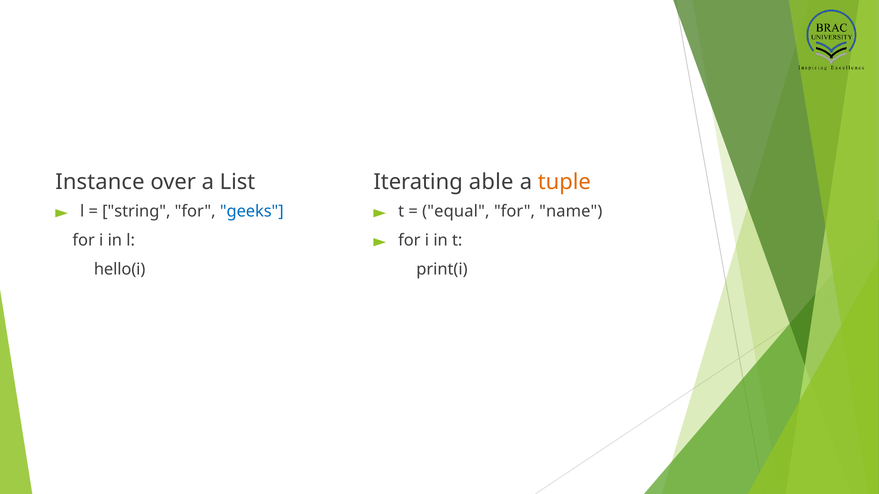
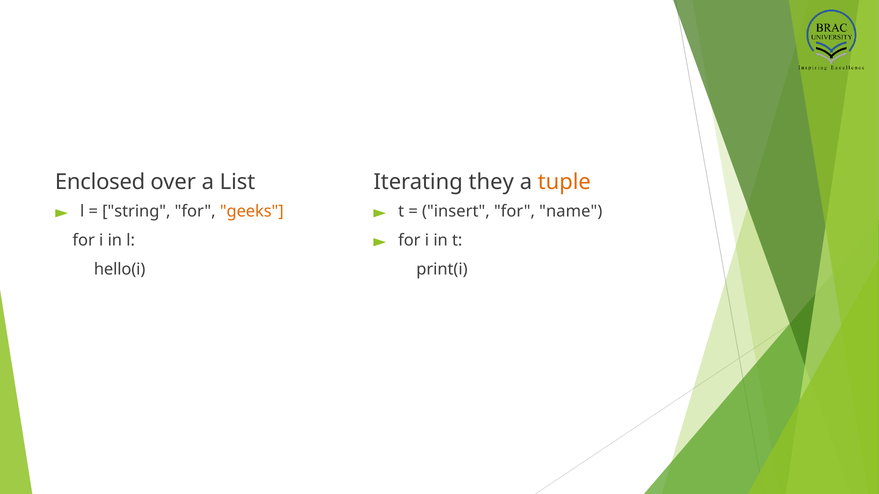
Instance: Instance -> Enclosed (100, 182)
able: able -> they (491, 182)
geeks colour: blue -> orange (252, 212)
equal: equal -> insert (456, 212)
